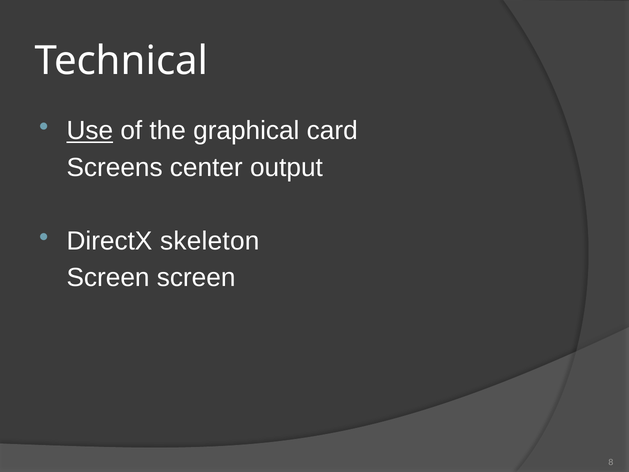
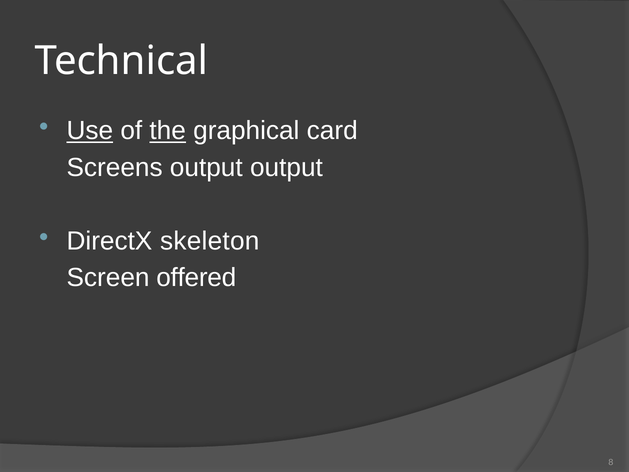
the underline: none -> present (168, 131)
Screens center: center -> output (206, 167)
Screen screen: screen -> offered (196, 278)
